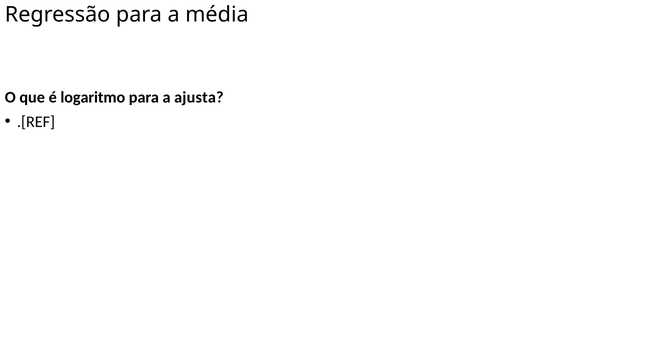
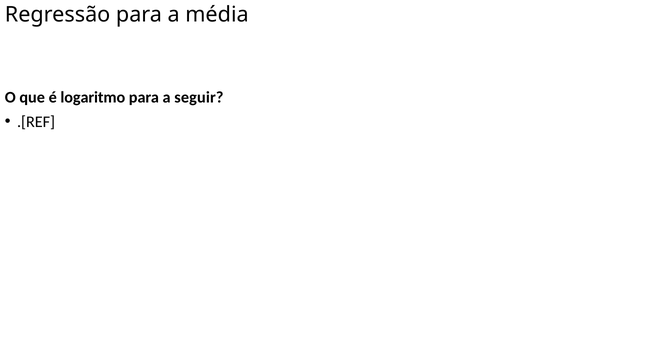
ajusta: ajusta -> seguir (199, 98)
